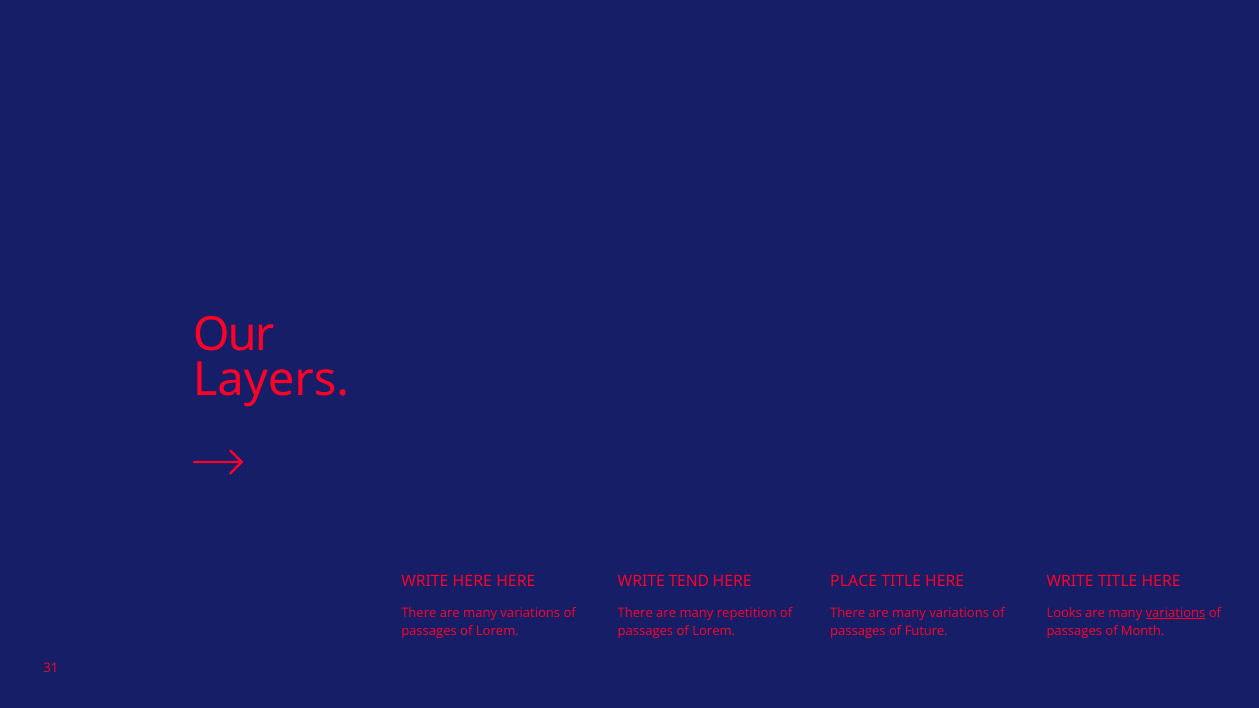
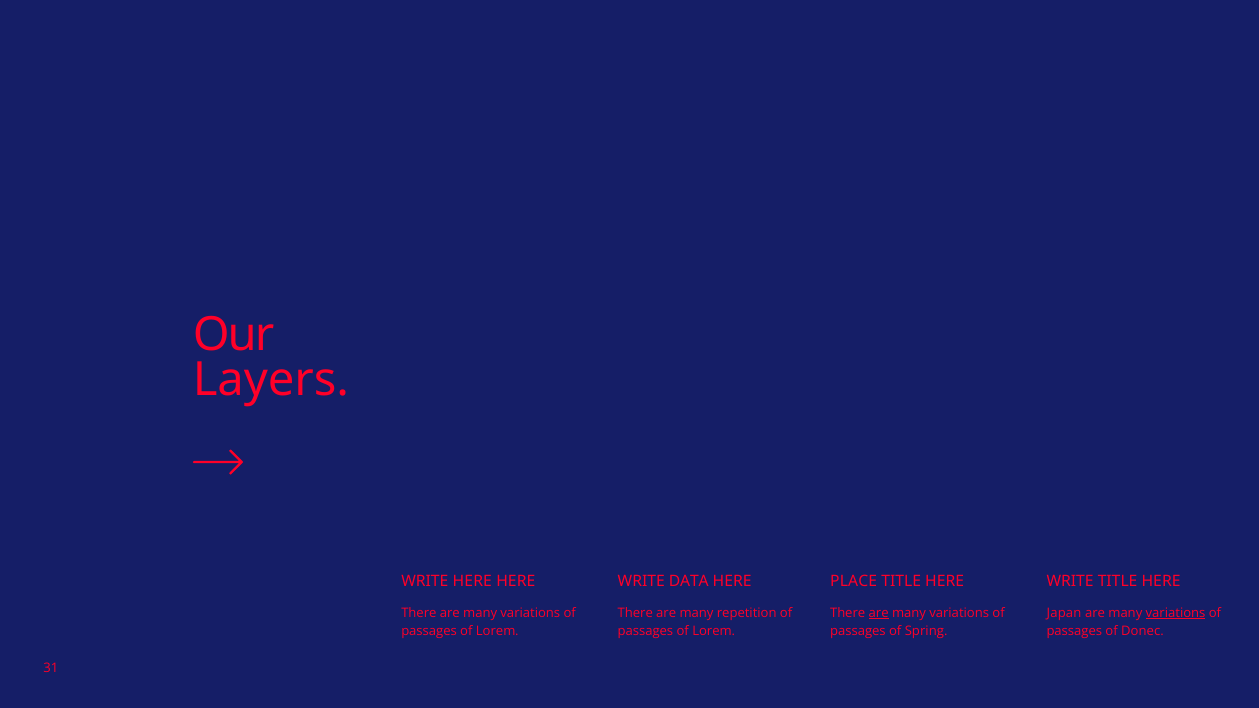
TEND: TEND -> DATA (689, 581)
are underline: none -> present (879, 613)
Looks: Looks -> Japan (1064, 613)
Future: Future -> Spring (926, 632)
Month: Month -> Donec (1143, 632)
